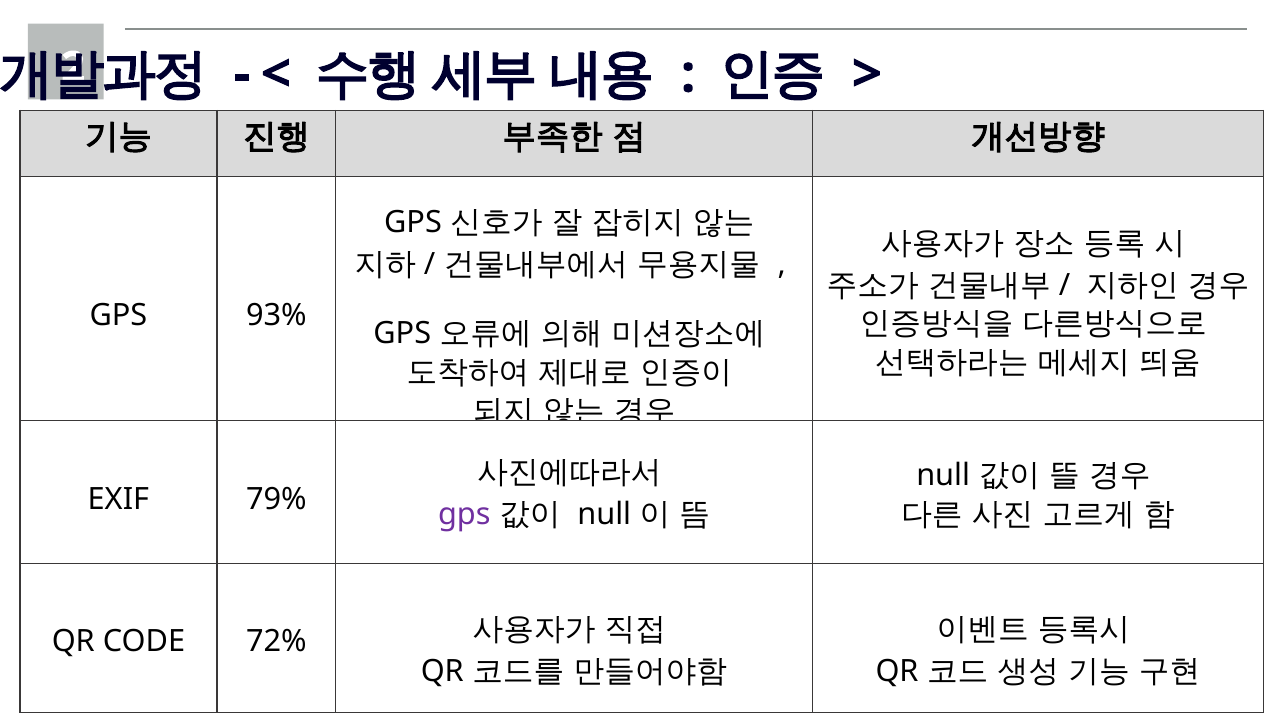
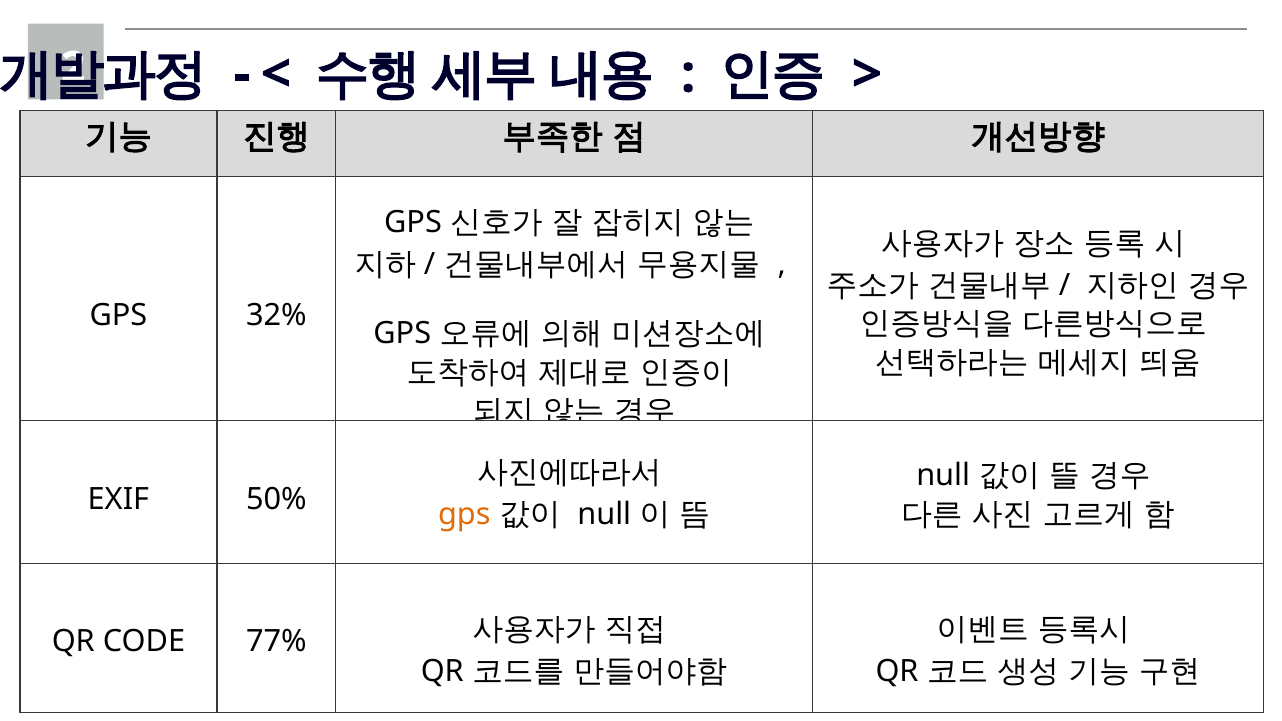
93%: 93% -> 32% (276, 315)
79%: 79% -> 50% (276, 499)
gps colour: purple -> orange (464, 514)
72%: 72% -> 77% (276, 642)
